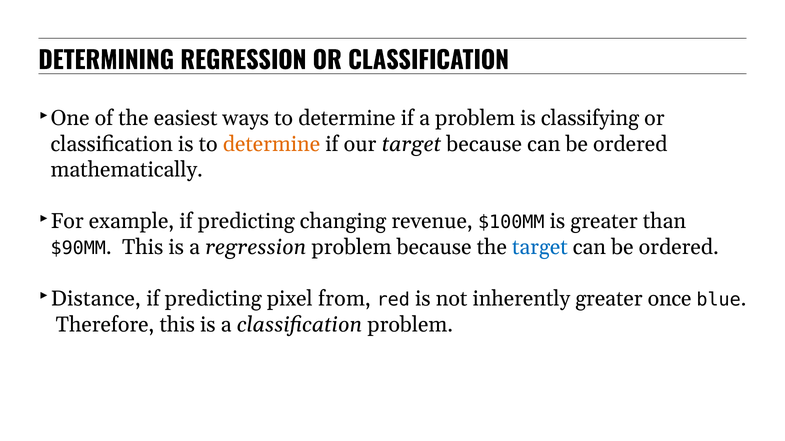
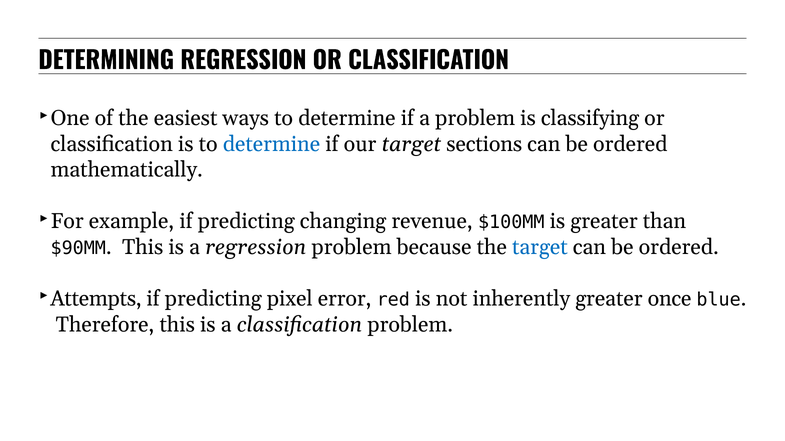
determine colour: orange -> blue (271, 144)
target because: because -> sections (484, 144)
Distance: Distance -> Attempts (96, 299)
from: from -> error (345, 299)
